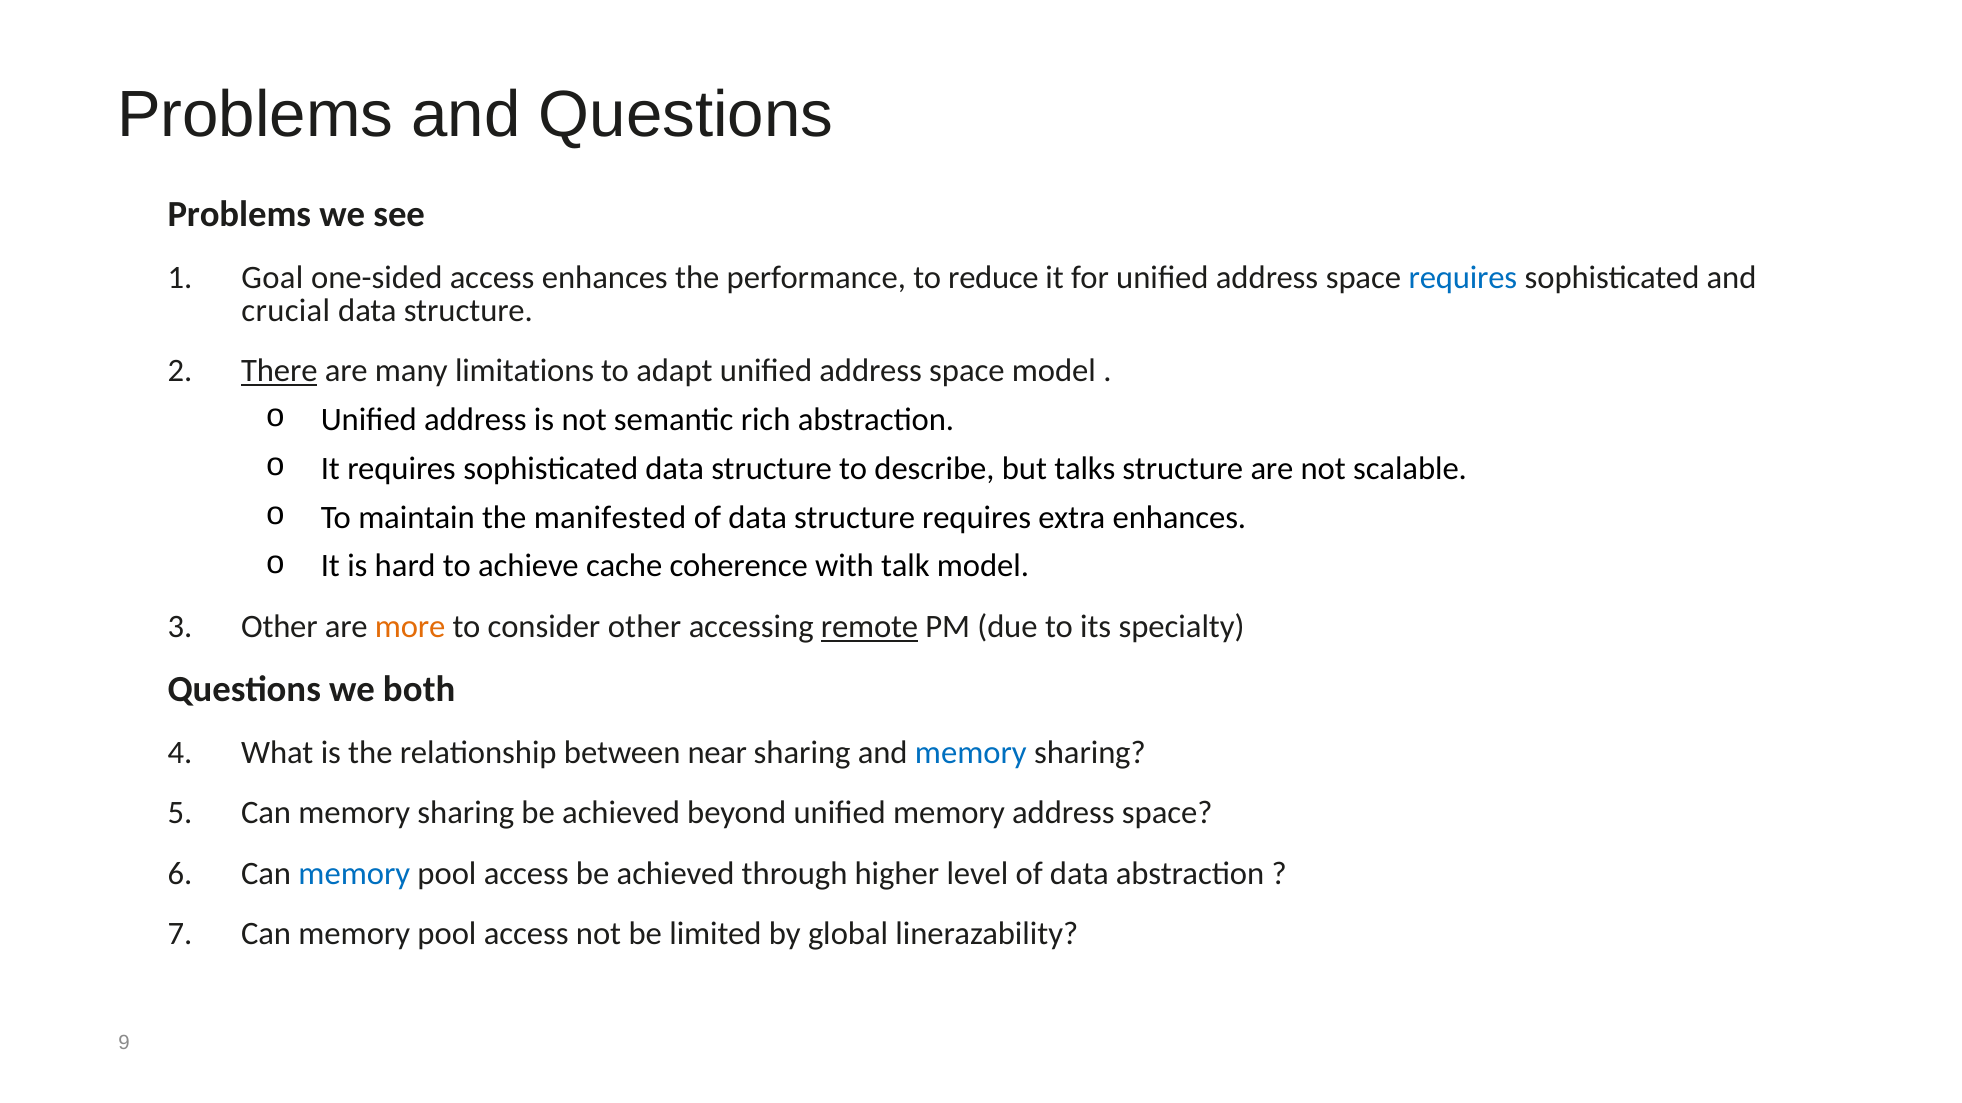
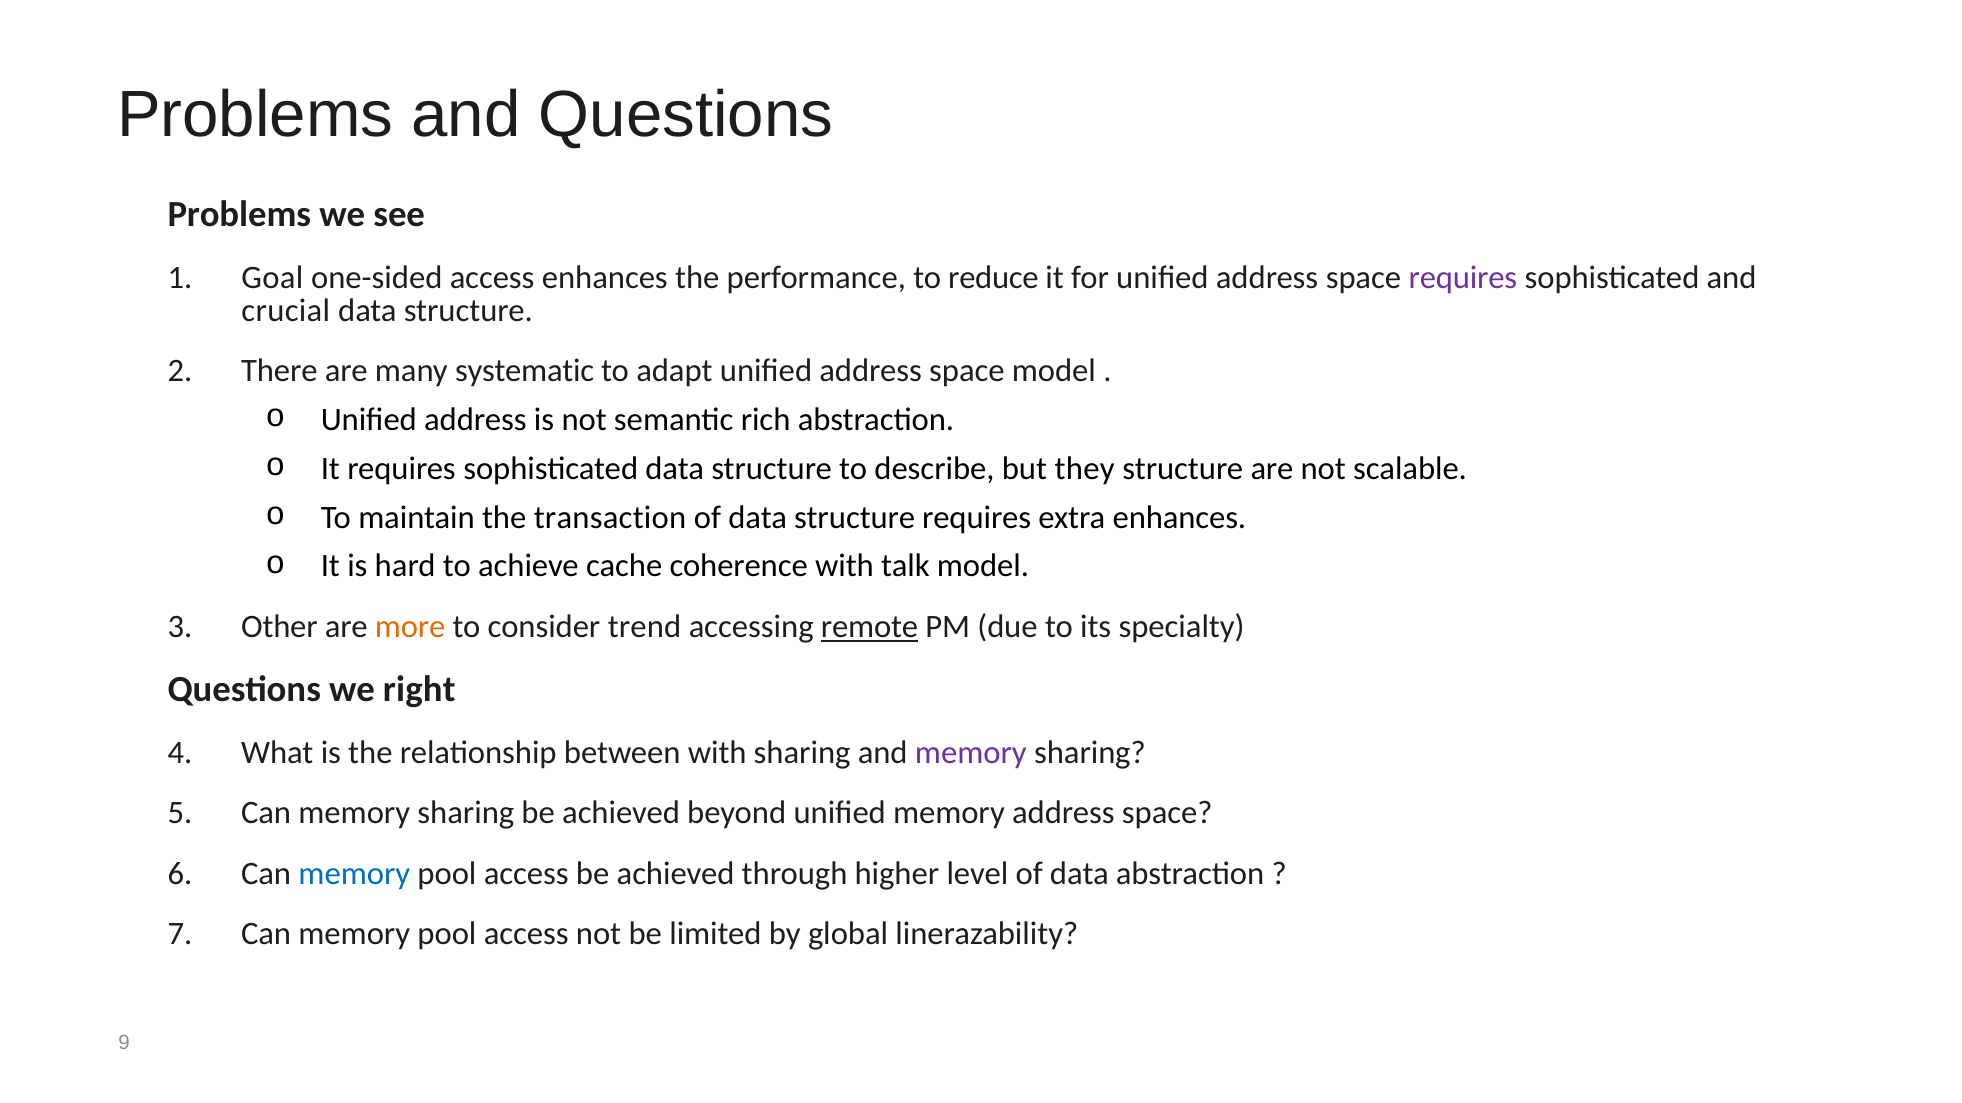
requires colour: blue -> purple (1463, 277)
There underline: present -> none (279, 371)
limitations: limitations -> systematic (525, 371)
talks: talks -> they (1085, 469)
manifested: manifested -> transaction (610, 518)
consider other: other -> trend (645, 627)
both: both -> right (419, 690)
between near: near -> with (717, 753)
memory colour: blue -> purple (971, 753)
